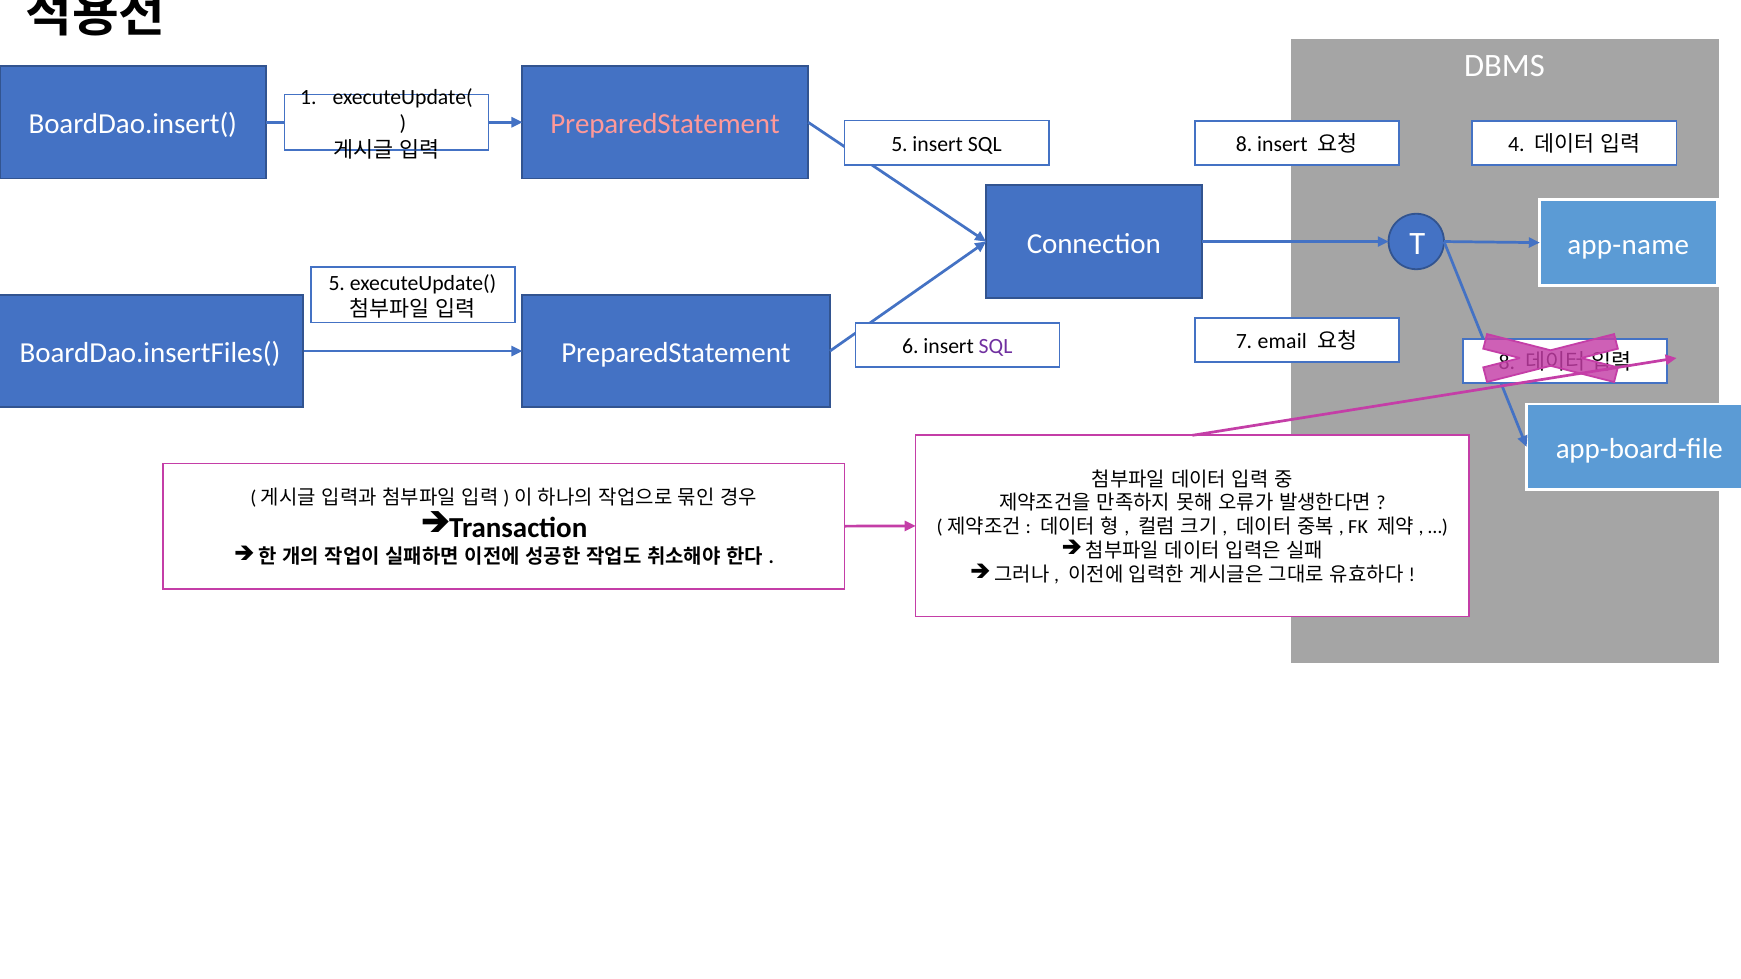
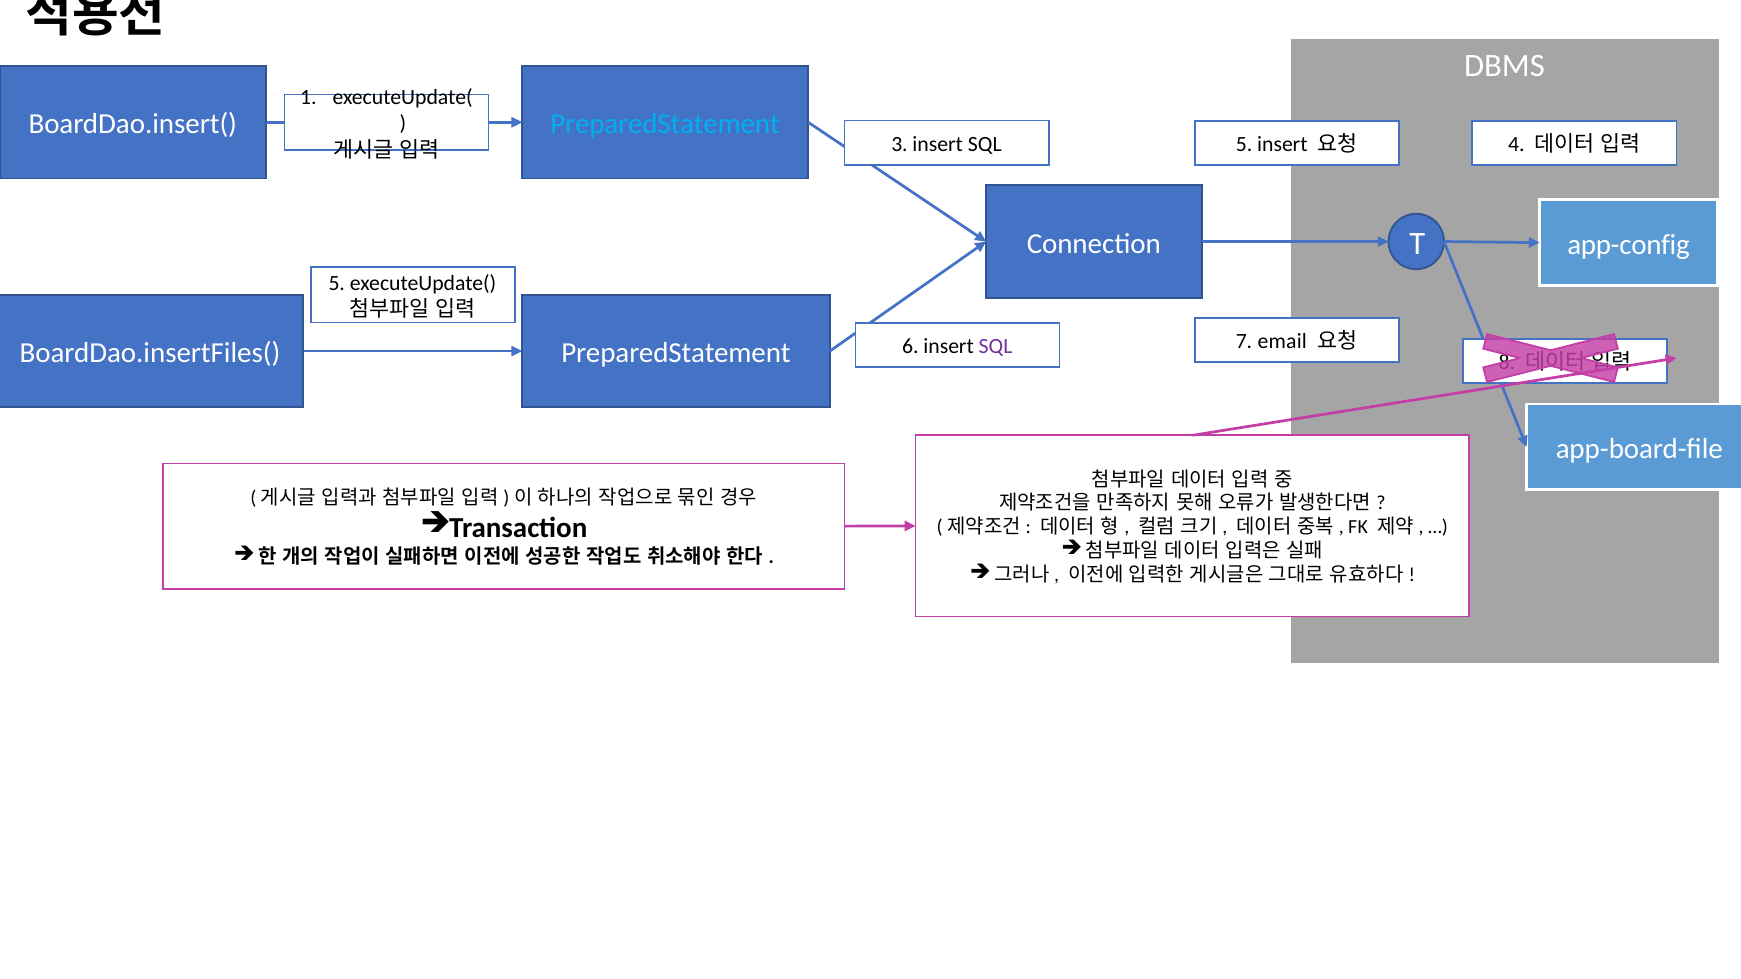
PreparedStatement colour: pink -> light blue (665, 124)
5: 5 -> 3 (900, 144)
SQL 8: 8 -> 5 (1244, 144)
app-name: app-name -> app-config (1629, 245)
